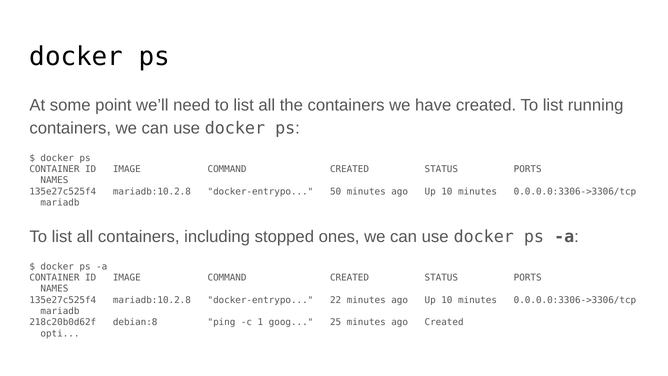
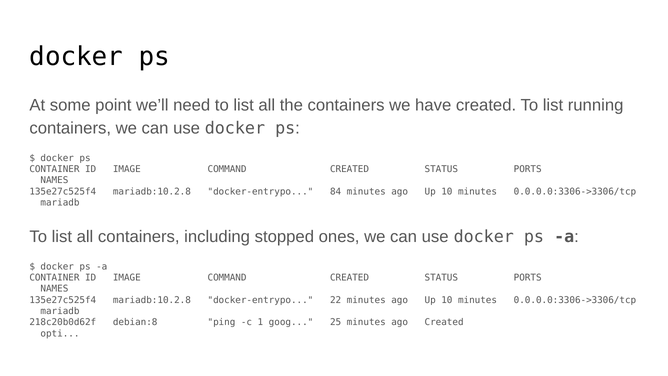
50: 50 -> 84 (336, 191)
